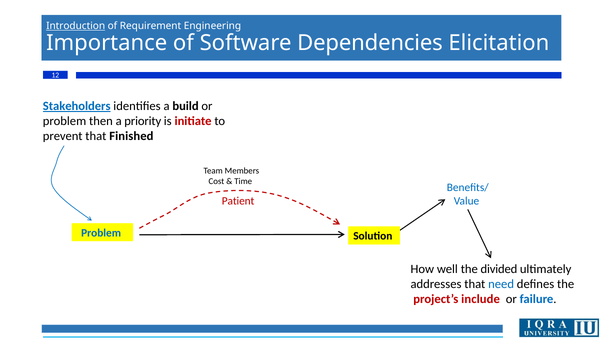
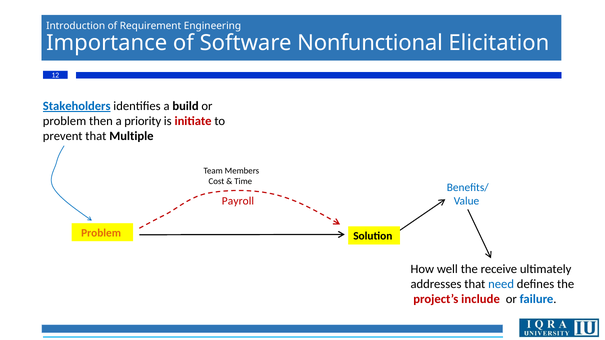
Introduction underline: present -> none (76, 26)
Dependencies: Dependencies -> Nonfunctional (370, 43)
Finished: Finished -> Multiple (131, 136)
Patient: Patient -> Payroll (238, 201)
Problem colour: blue -> orange (101, 233)
divided: divided -> receive (499, 269)
